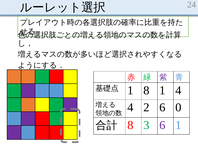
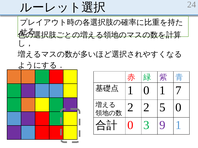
1 8: 8 -> 0 (146, 91)
1 4: 4 -> 7 (178, 91)
4: 4 -> 2 (130, 108)
2 6: 6 -> 5 (162, 108)
8: 8 -> 0 (130, 126)
3 6: 6 -> 9 (162, 126)
